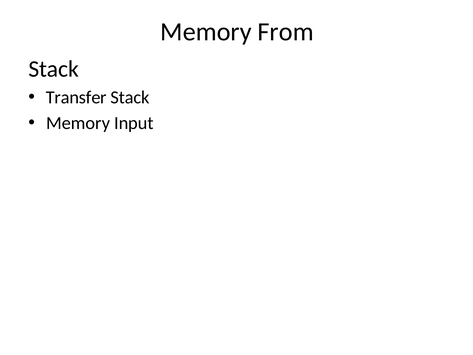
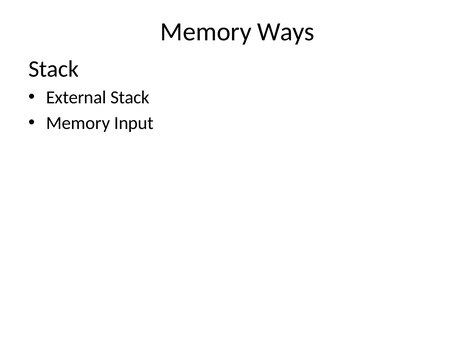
From: From -> Ways (286, 32)
Transfer: Transfer -> External (76, 97)
